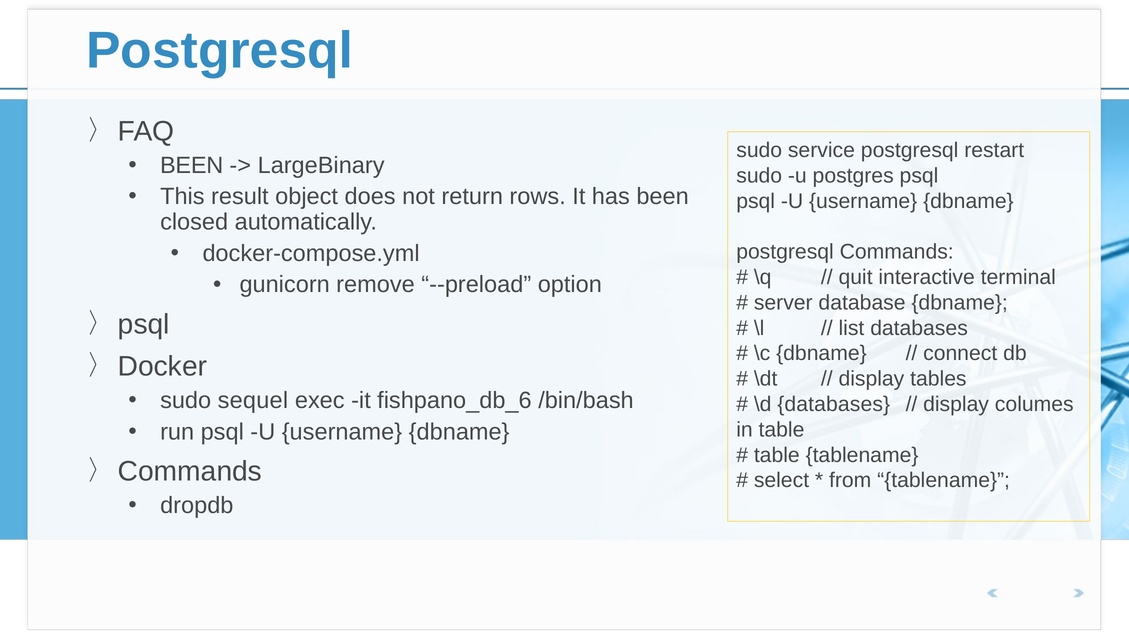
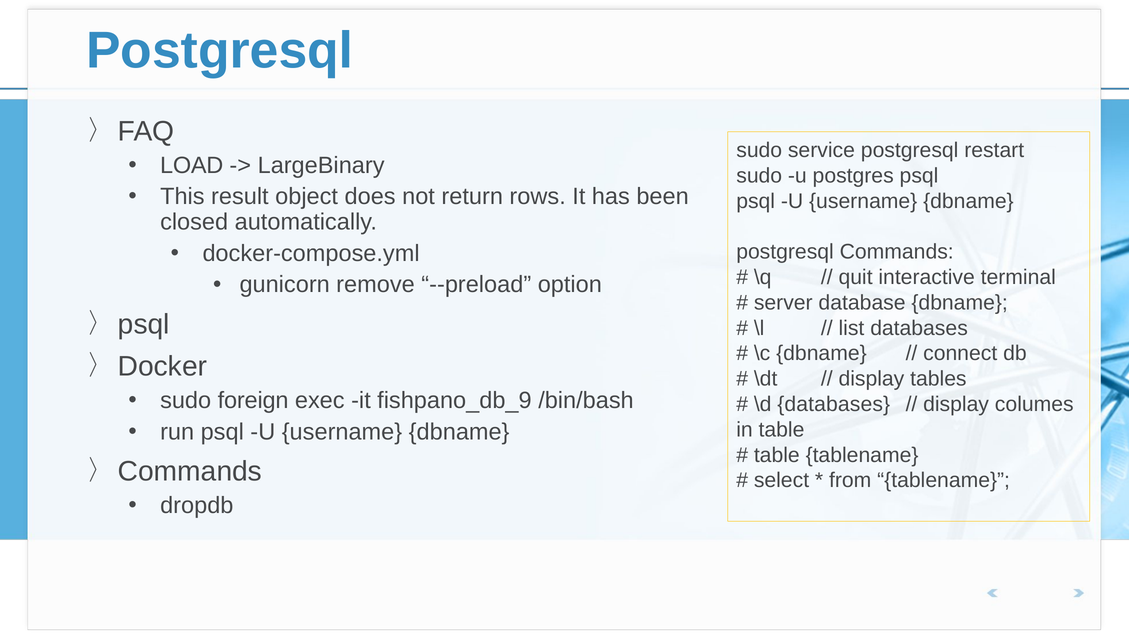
BEEN: BEEN -> LOAD (192, 165)
sequel: sequel -> foreign (253, 401)
fishpano_db_6: fishpano_db_6 -> fishpano_db_9 (454, 401)
